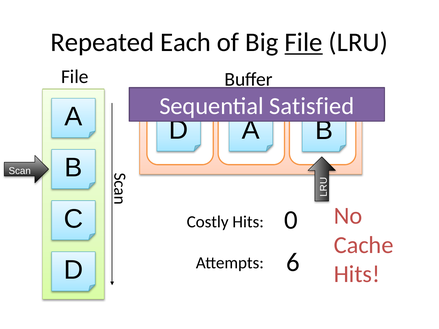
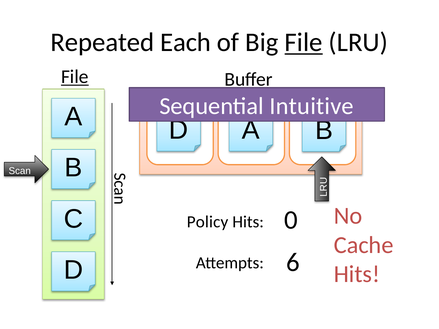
File underline: none -> present (75, 77)
Satisfied: Satisfied -> Intuitive (312, 106)
Costly: Costly -> Policy (208, 222)
